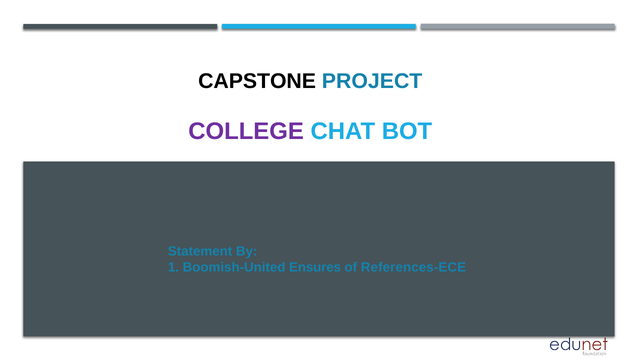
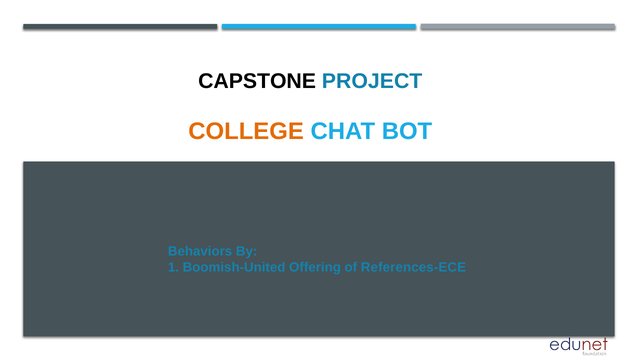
COLLEGE colour: purple -> orange (246, 131)
Statement: Statement -> Behaviors (200, 251)
Ensures: Ensures -> Offering (315, 267)
